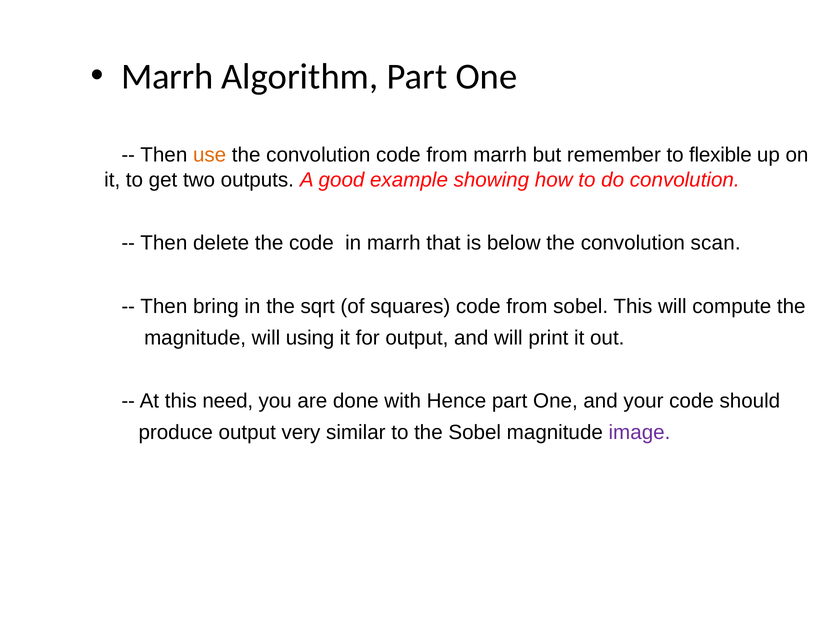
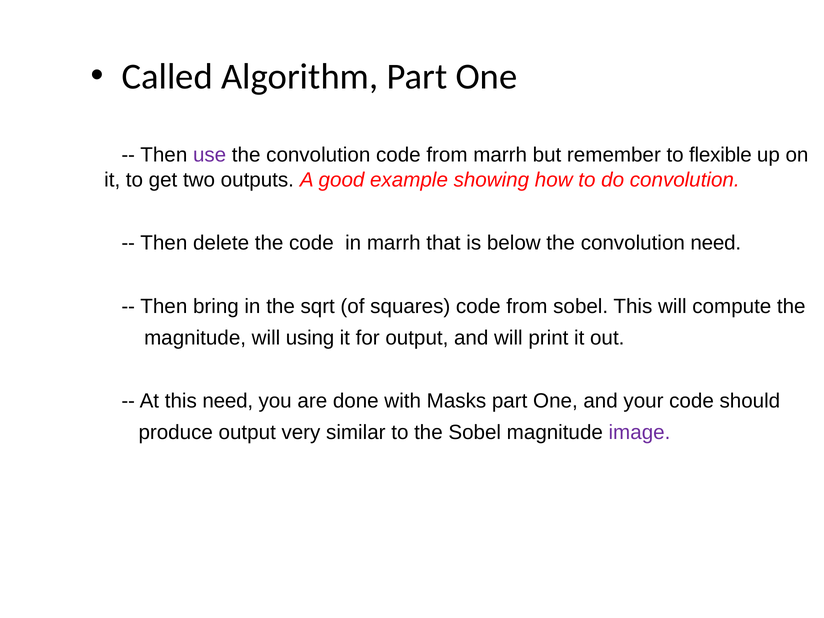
Marrh: Marrh -> Called (167, 77)
use colour: orange -> purple (210, 155)
convolution scan: scan -> need (716, 243)
Hence: Hence -> Masks (456, 401)
